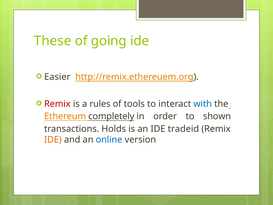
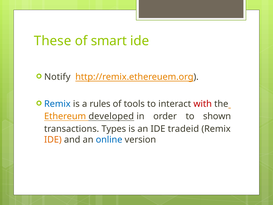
going: going -> smart (109, 41)
Easier: Easier -> Notify (57, 77)
Remix colour: red -> blue (57, 104)
with colour: blue -> red (203, 104)
completely: completely -> developed (111, 116)
Holds: Holds -> Types (114, 129)
